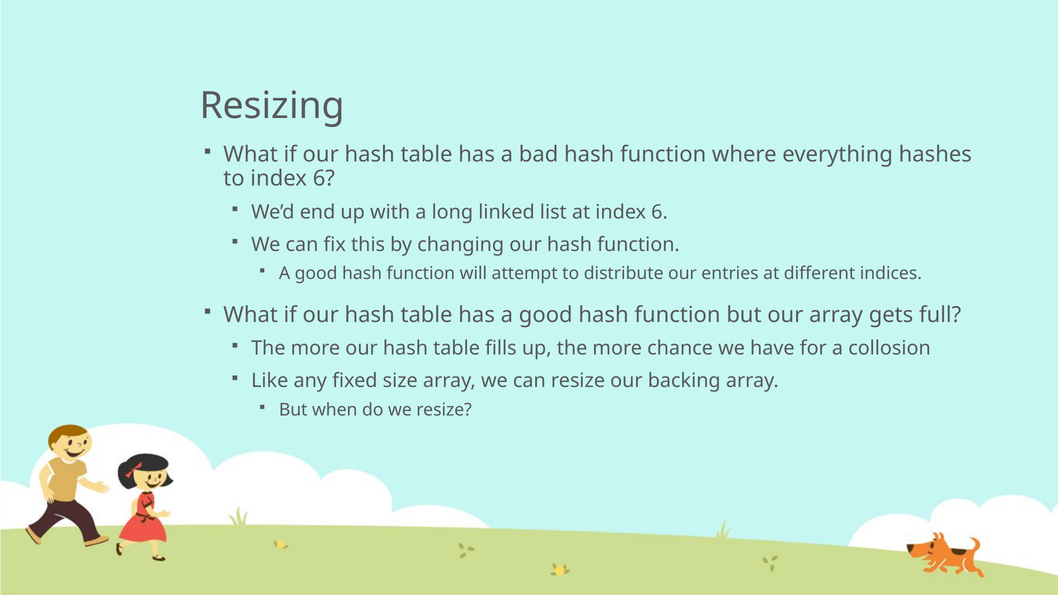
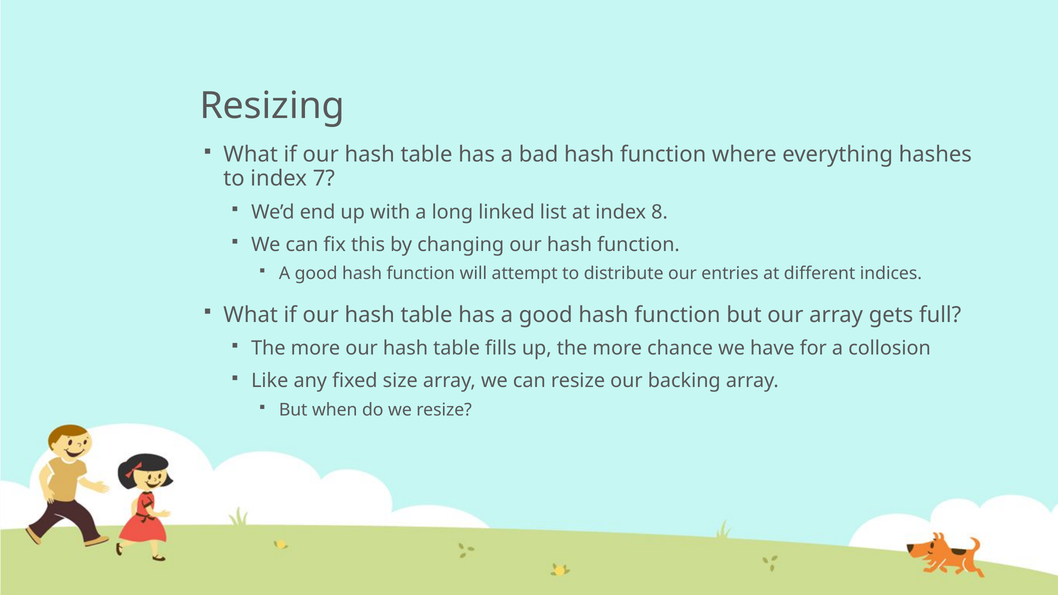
to index 6: 6 -> 7 (324, 178)
at index 6: 6 -> 8 (660, 212)
